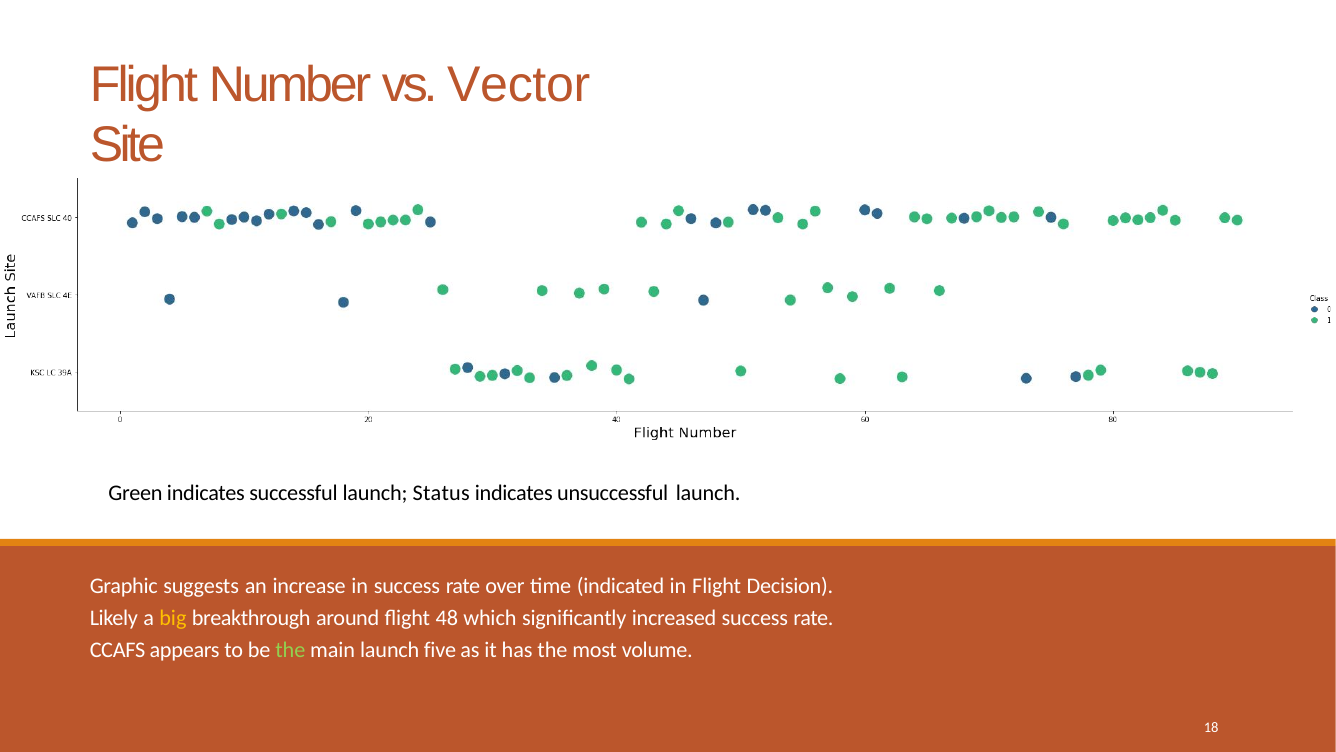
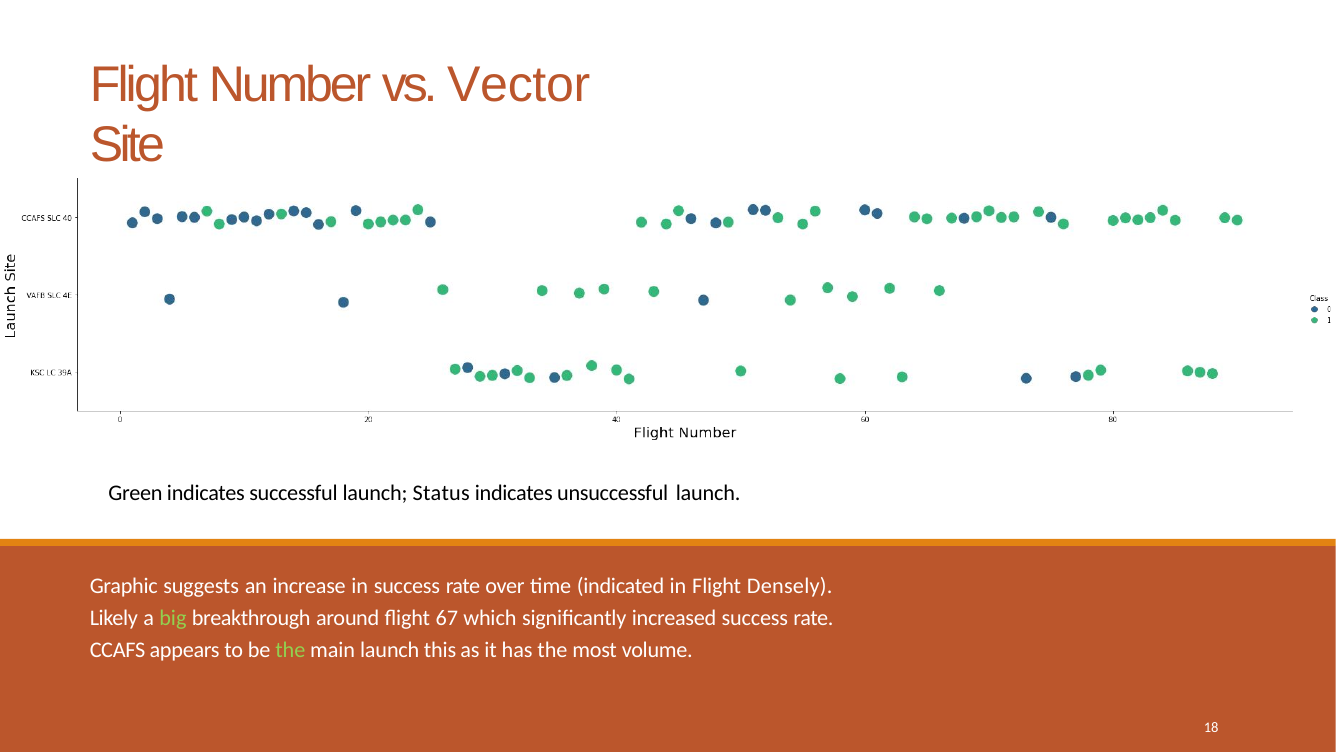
Decision: Decision -> Densely (790, 586)
big colour: yellow -> light green (173, 618)
48: 48 -> 67 (447, 618)
five: five -> this (440, 650)
